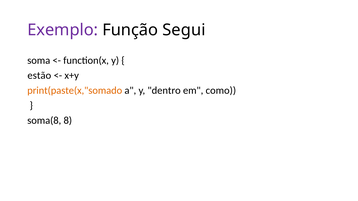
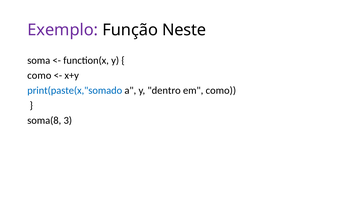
Segui: Segui -> Neste (184, 30)
estão: estão -> como (39, 76)
print(paste(x,"somado colour: orange -> blue (75, 91)
8: 8 -> 3 (68, 121)
